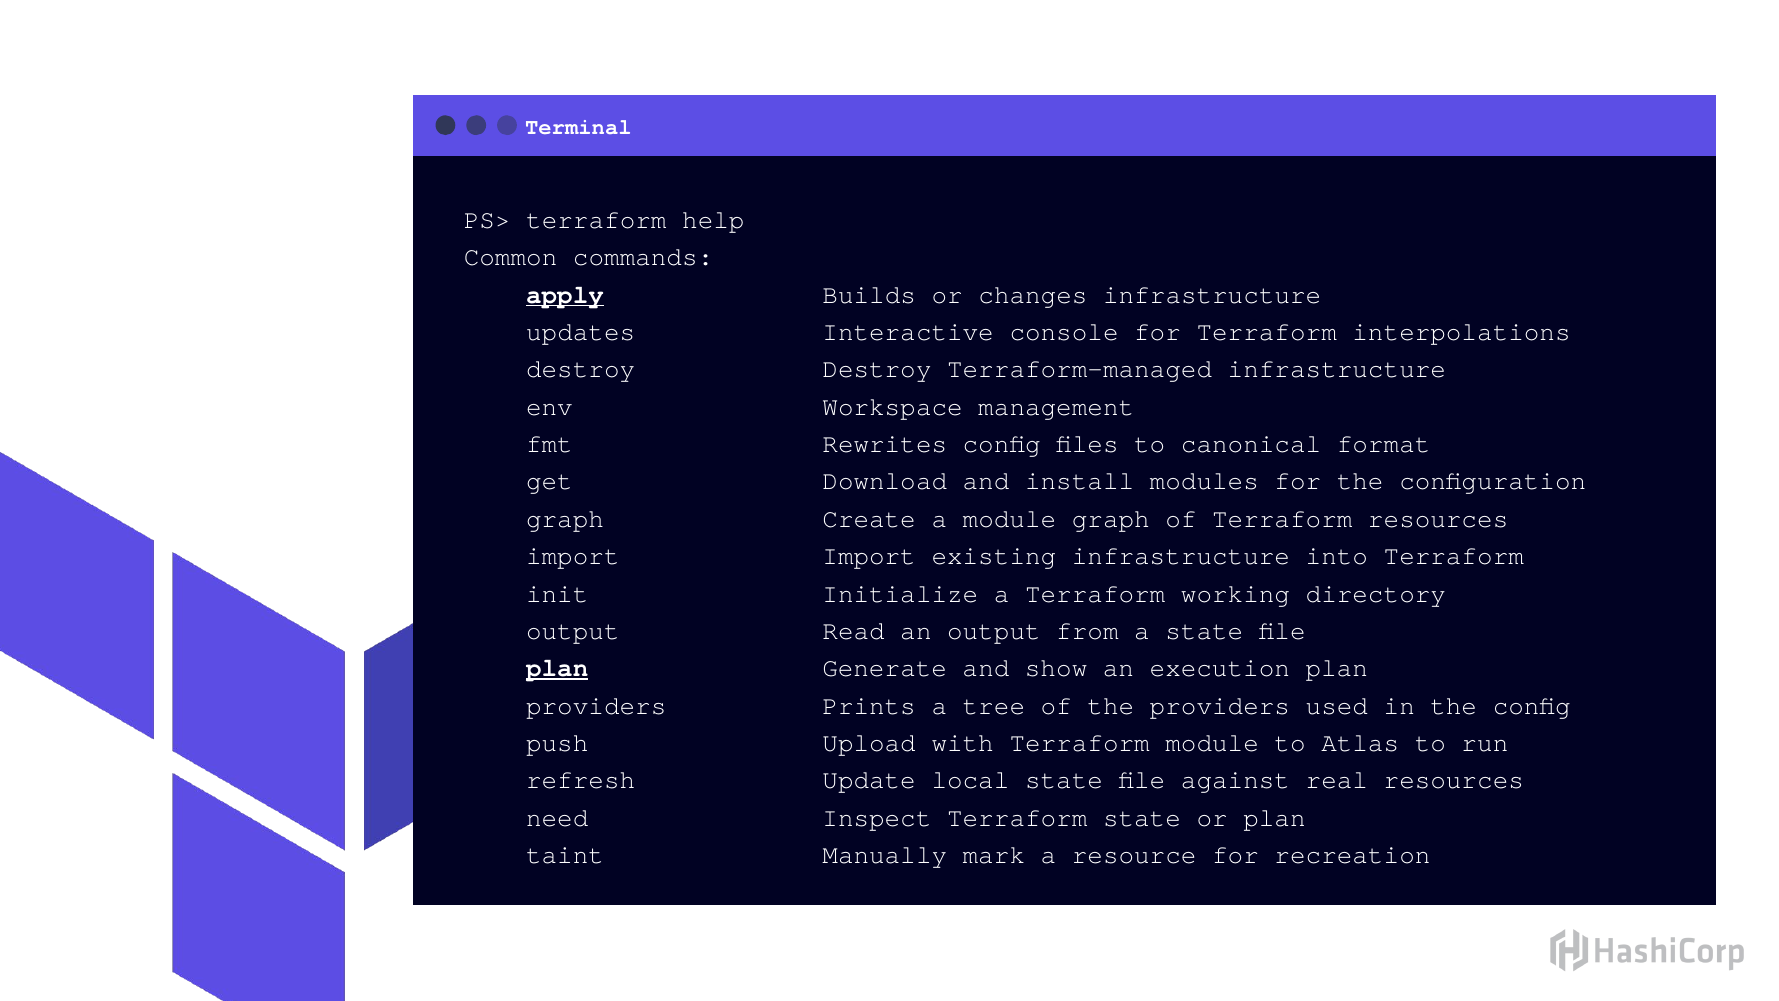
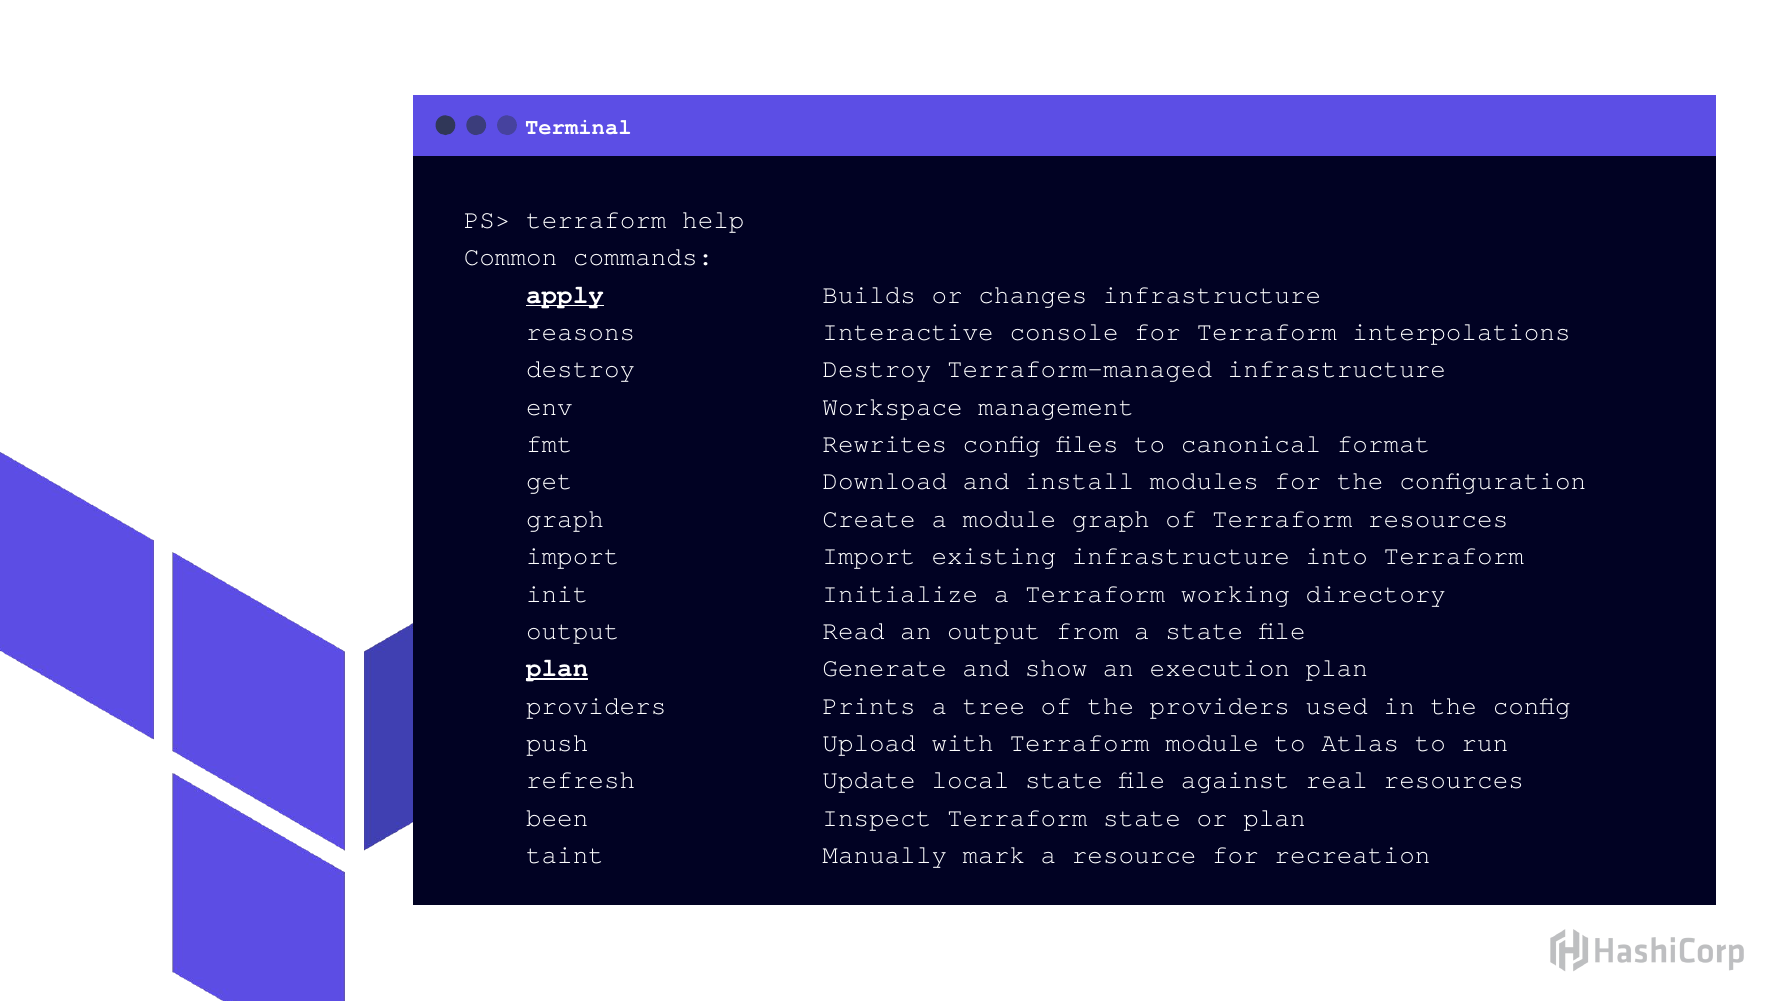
updates: updates -> reasons (581, 332)
need: need -> been (557, 817)
